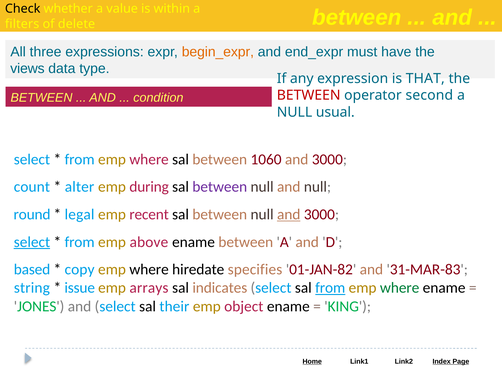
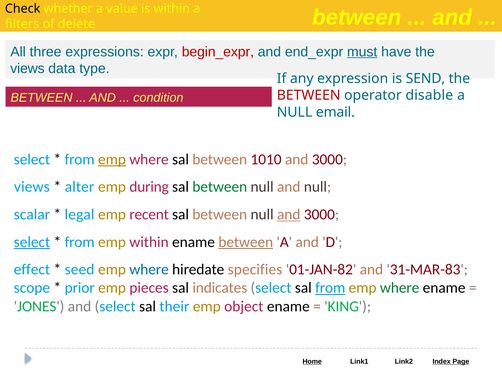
begin_expr colour: orange -> red (218, 52)
must underline: none -> present (362, 52)
THAT: THAT -> SEND (425, 79)
second: second -> disable (429, 95)
usual: usual -> email (335, 112)
emp underline: none -> present (112, 160)
1060: 1060 -> 1010 (266, 160)
count: count -> views (32, 187)
between colour: purple -> green (220, 187)
round: round -> scalar (32, 215)
emp above: above -> within (149, 242)
between underline: none -> present (246, 242)
based: based -> effect (32, 270)
copy: copy -> seed (80, 270)
where colour: black -> blue (149, 270)
string: string -> scope (32, 288)
issue: issue -> prior (80, 288)
arrays: arrays -> pieces (149, 288)
